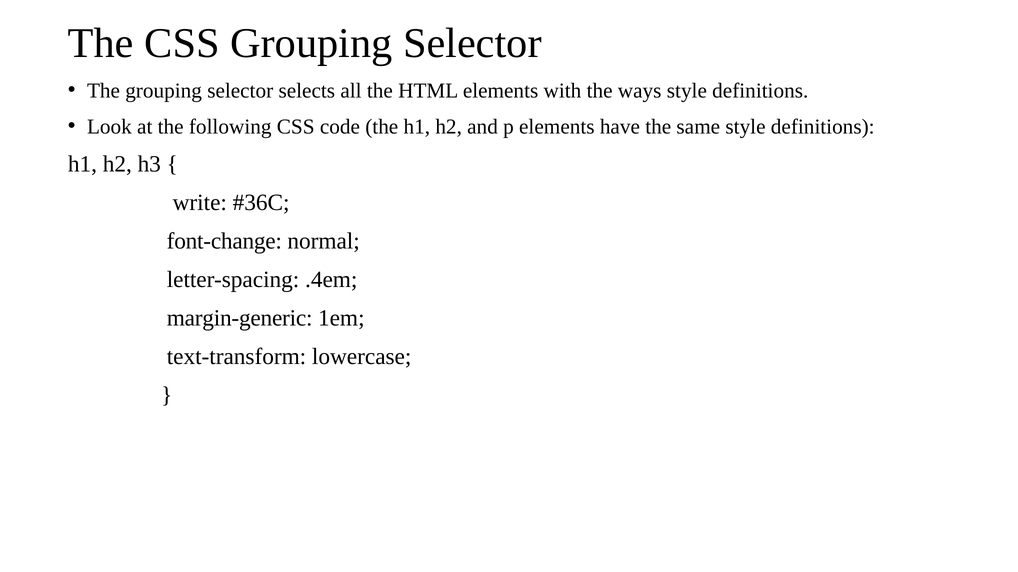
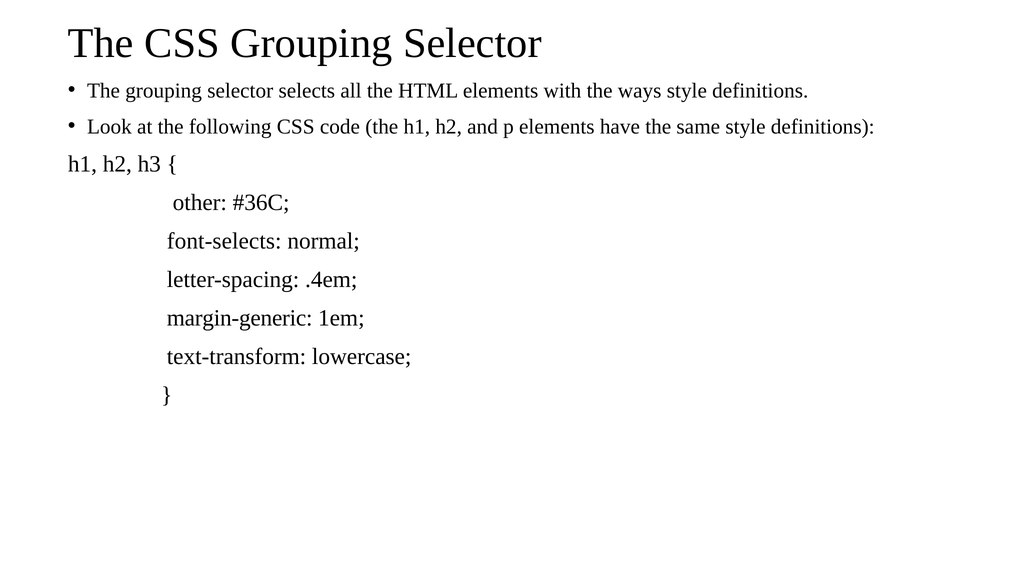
write: write -> other (200, 203)
font-change: font-change -> font-selects (224, 241)
